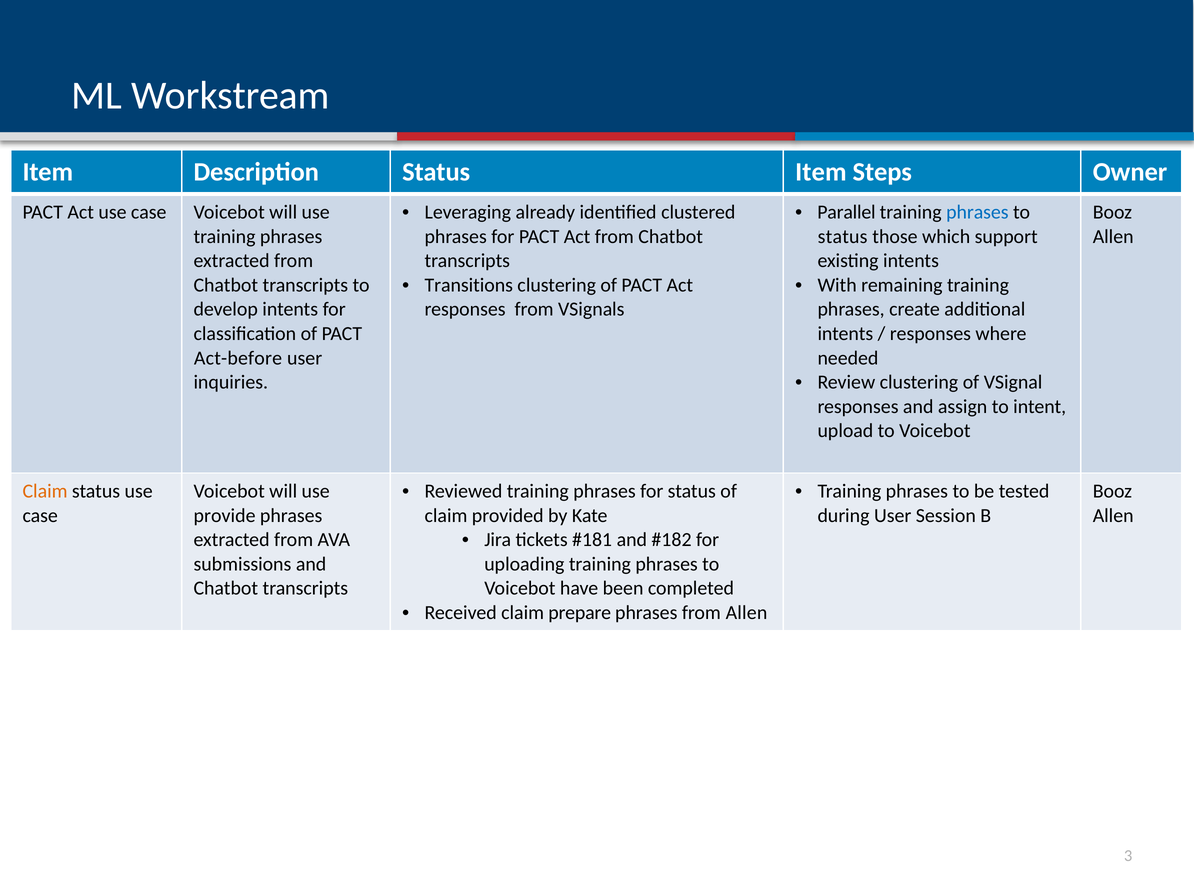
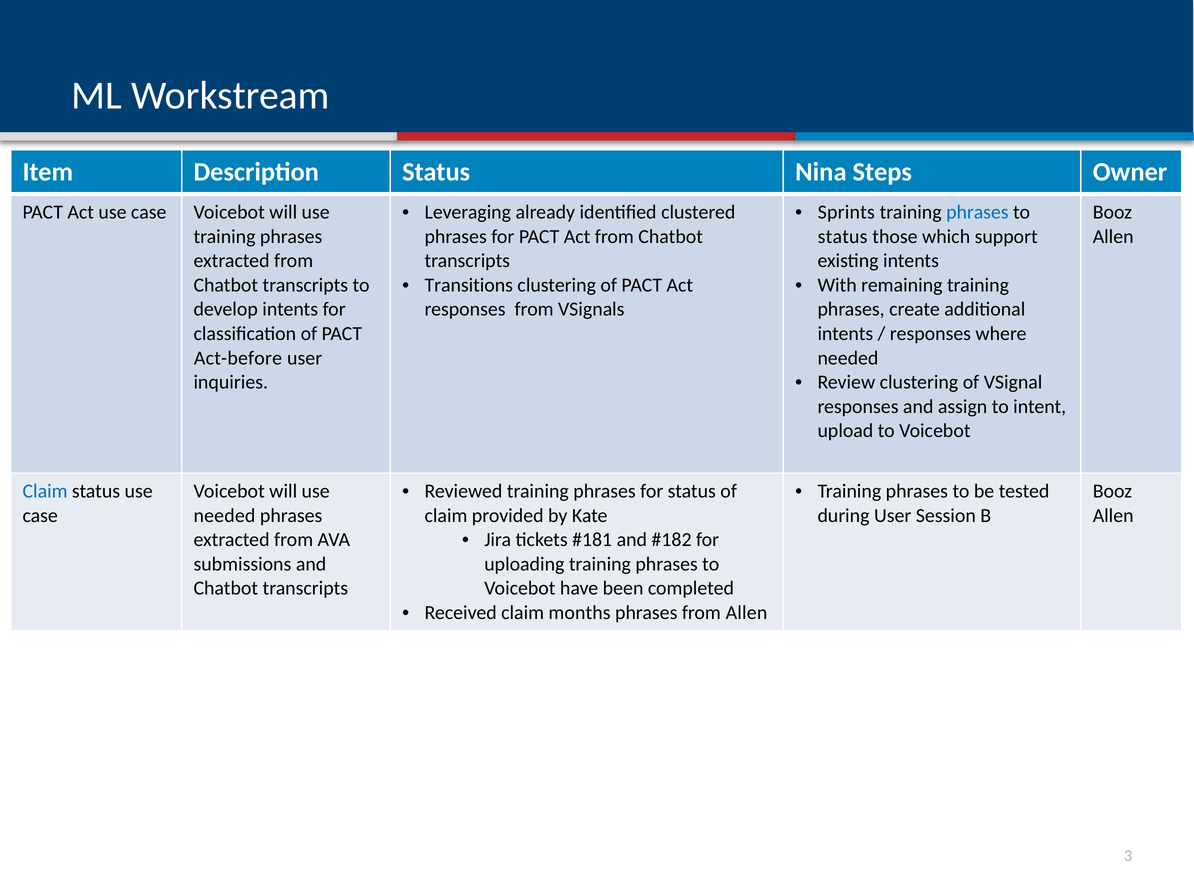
Status Item: Item -> Nina (821, 172)
Parallel: Parallel -> Sprints (846, 212)
Claim colour: orange -> blue (45, 491)
provide: provide -> needed (224, 515)
prepare: prepare -> months (580, 612)
